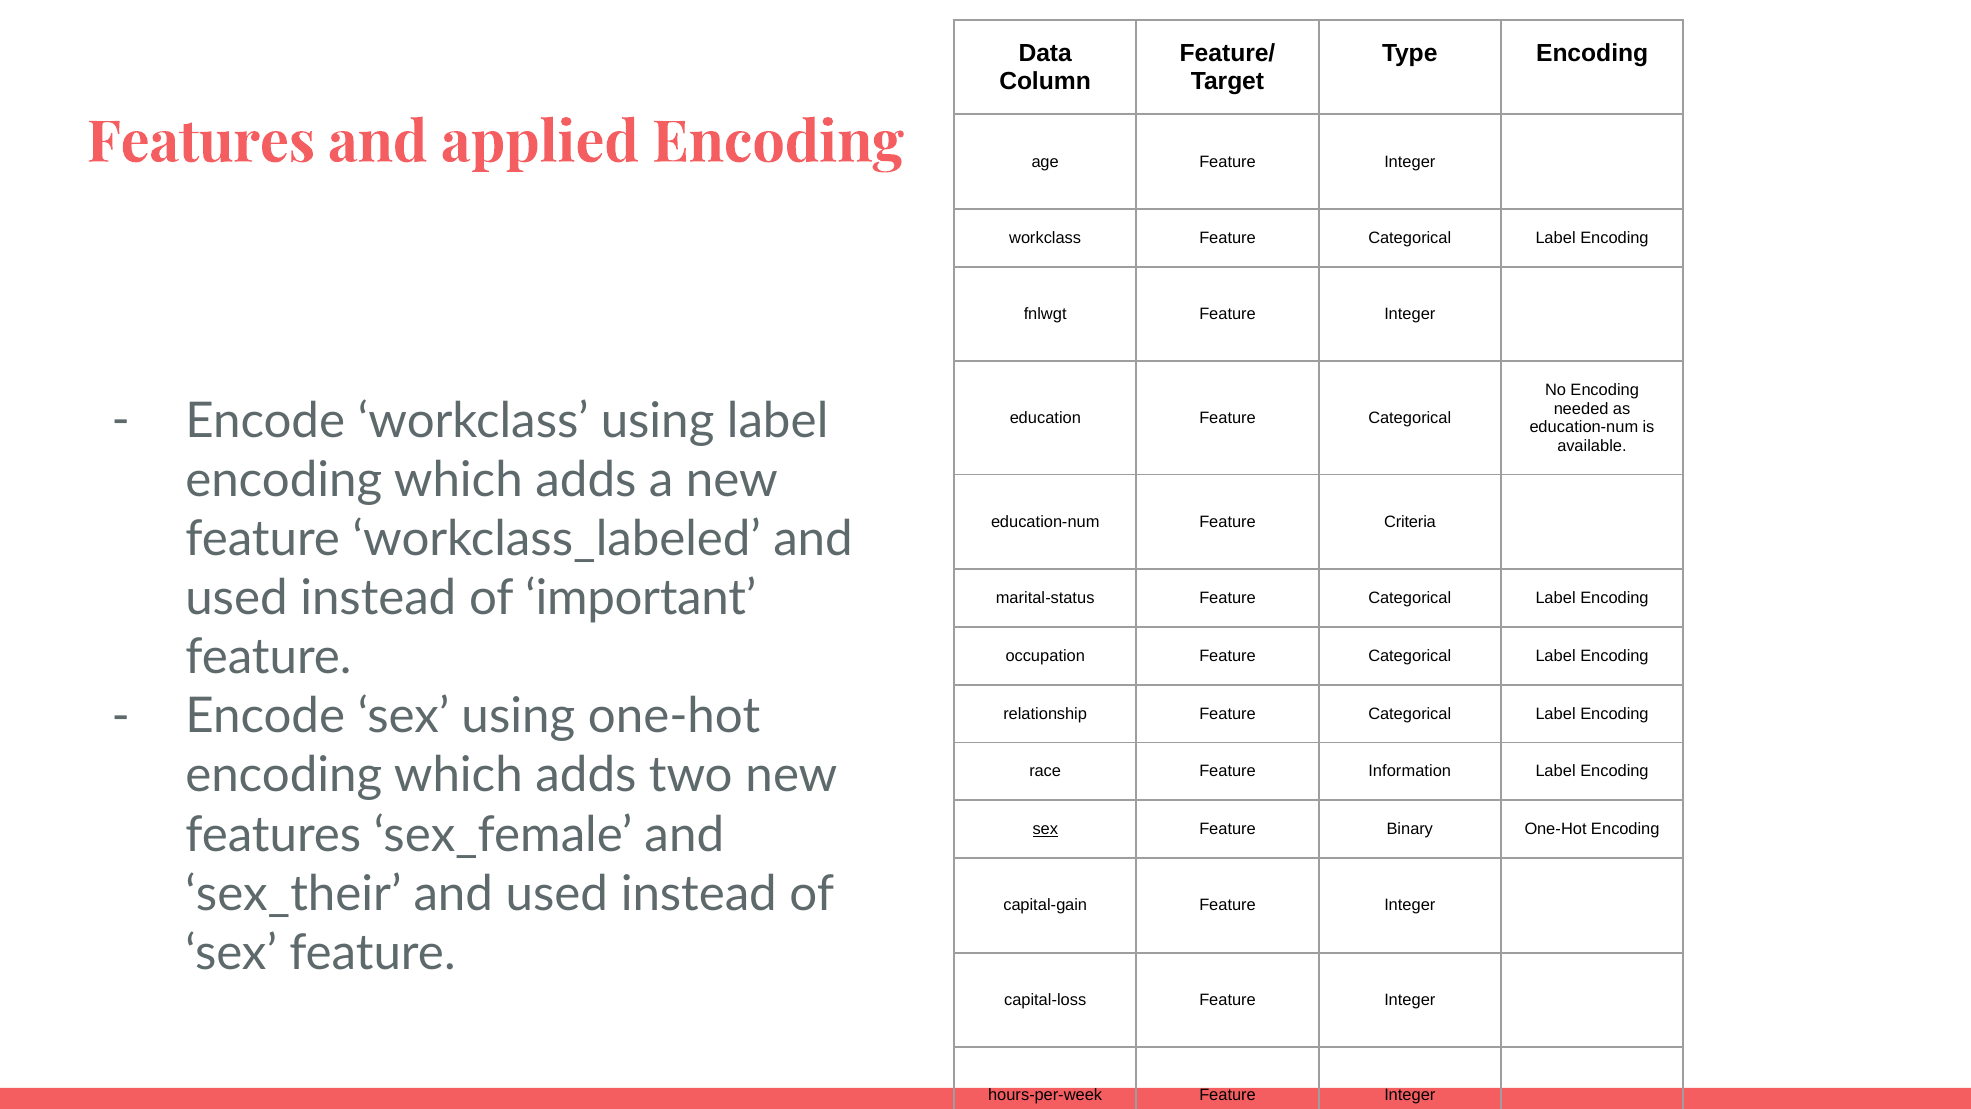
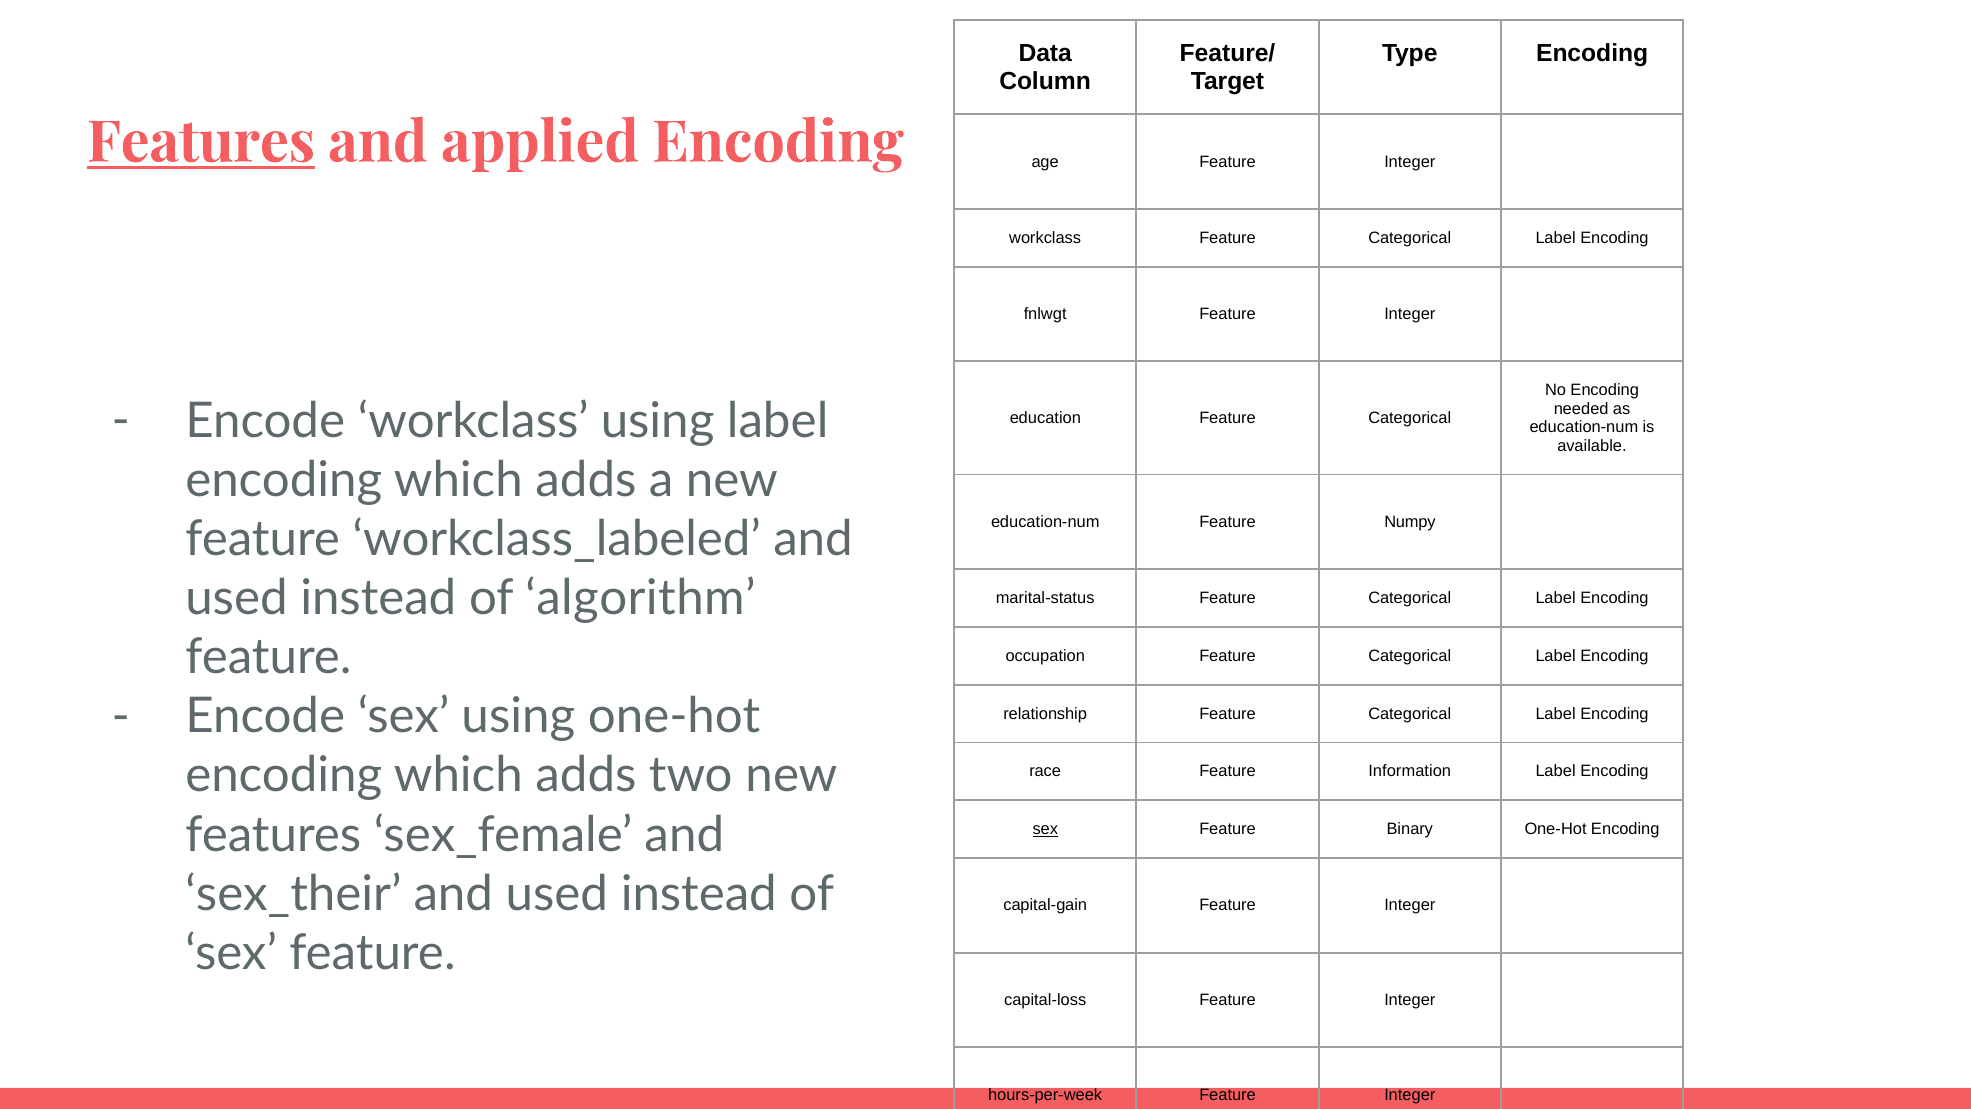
Features underline: none -> present (201, 143)
Criteria: Criteria -> Numpy (1410, 522)
important: important -> algorithm (640, 598)
